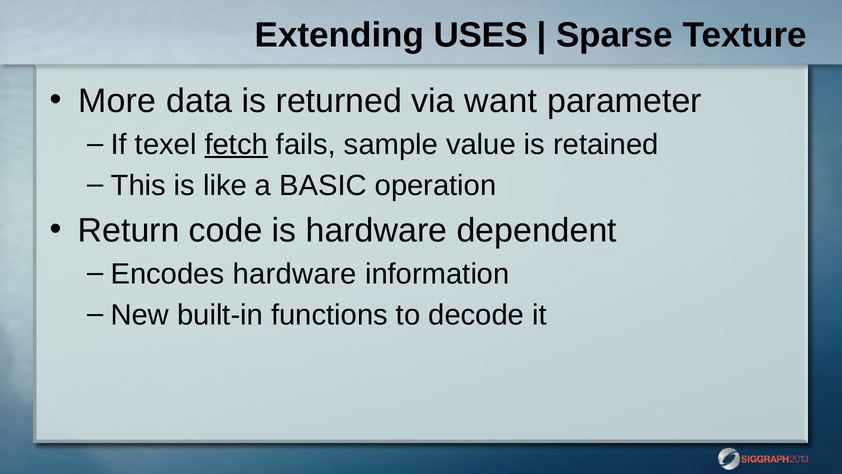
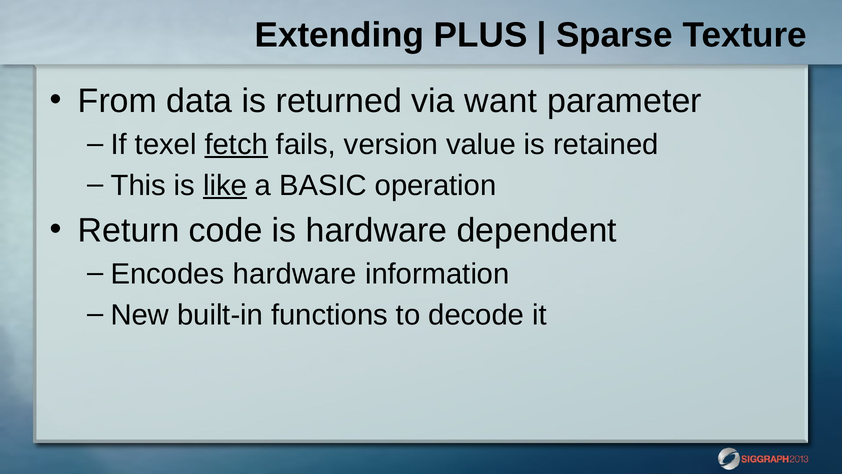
USES: USES -> PLUS (481, 35)
More: More -> From (117, 101)
sample: sample -> version (391, 144)
like underline: none -> present (225, 185)
